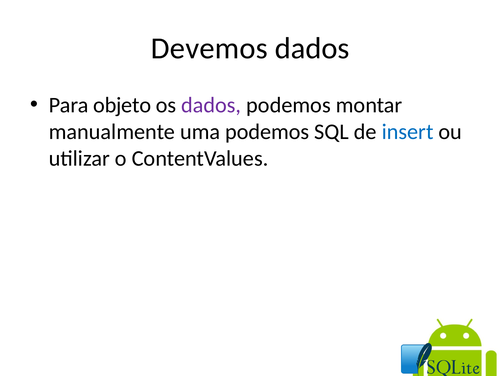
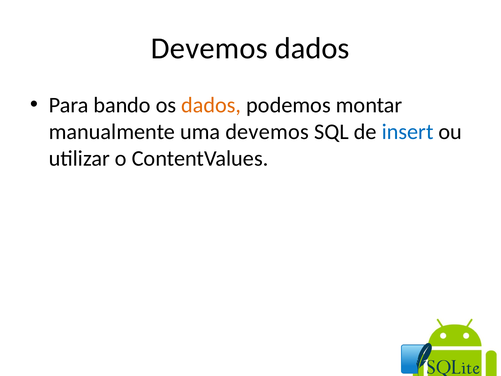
objeto: objeto -> bando (122, 105)
dados colour: purple -> orange (211, 105)
uma podemos: podemos -> devemos (267, 132)
